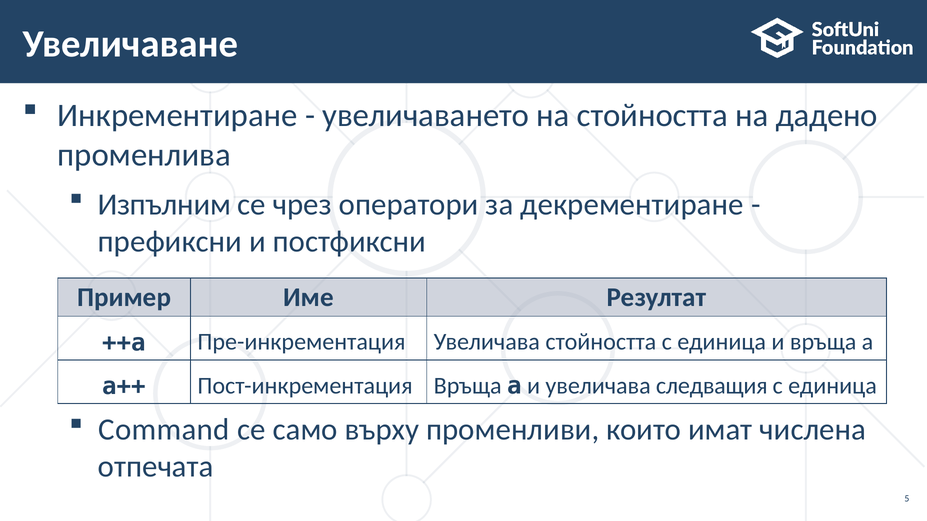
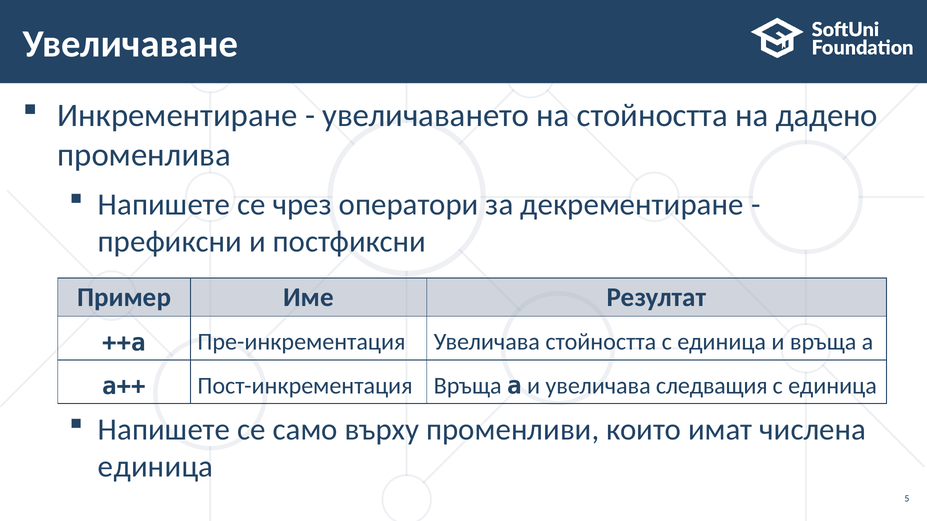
Изпълним: Изпълним -> Напишете (164, 205)
Command: Command -> Напишете (164, 430)
отпечата: отпечата -> единица (156, 467)
